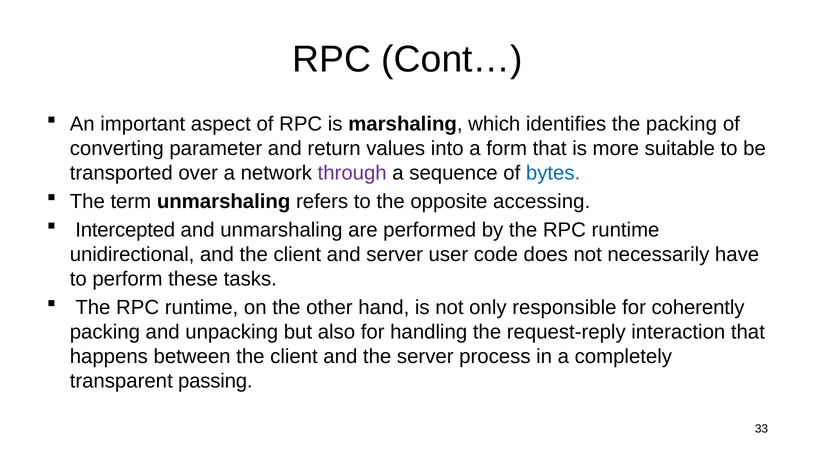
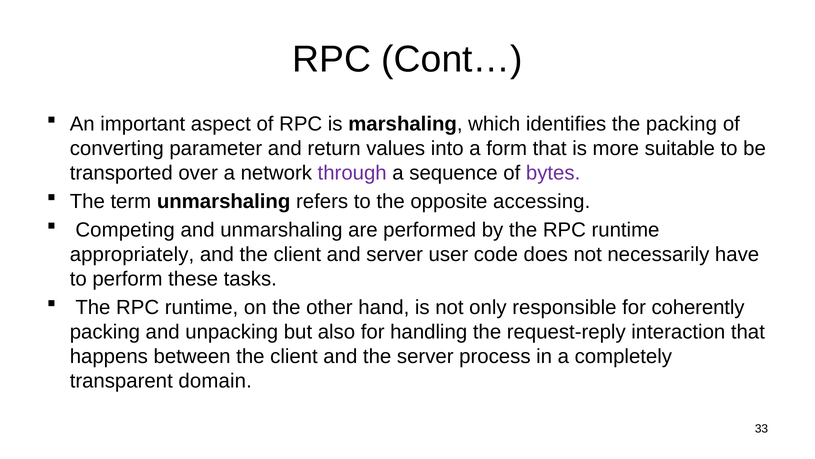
bytes colour: blue -> purple (553, 173)
Intercepted: Intercepted -> Competing (125, 230)
unidirectional: unidirectional -> appropriately (132, 254)
passing: passing -> domain (215, 380)
